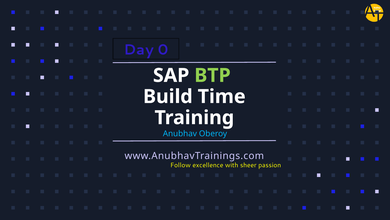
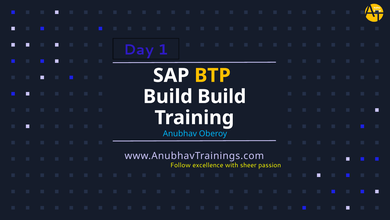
0: 0 -> 1 (163, 50)
BTP colour: light green -> yellow (213, 75)
Build Time: Time -> Build (222, 96)
